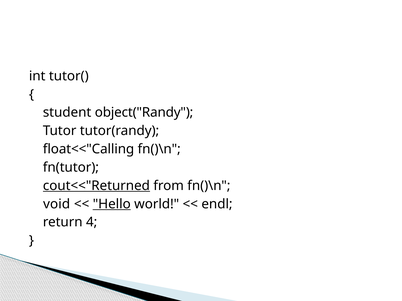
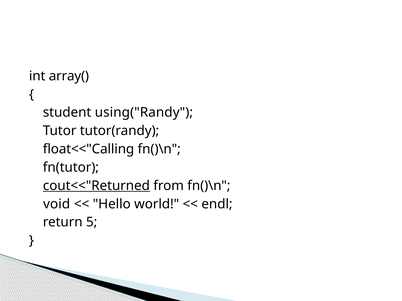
tutor(: tutor( -> array( (69, 76)
object("Randy: object("Randy -> using("Randy (144, 113)
Hello underline: present -> none (112, 204)
4: 4 -> 5 (92, 223)
